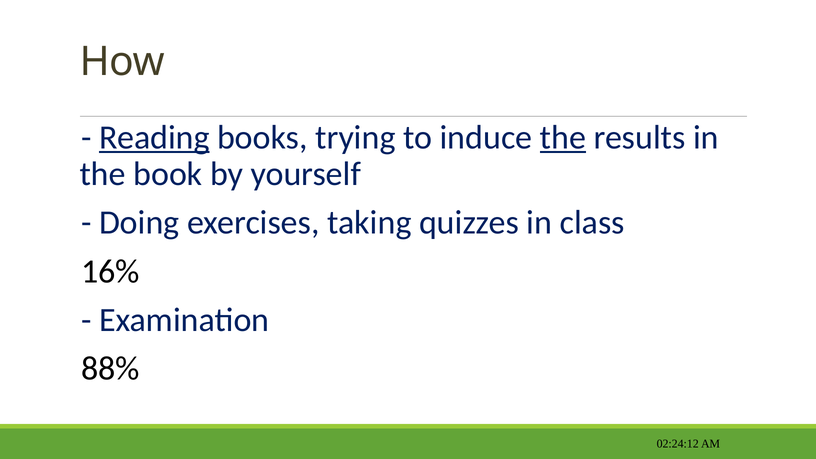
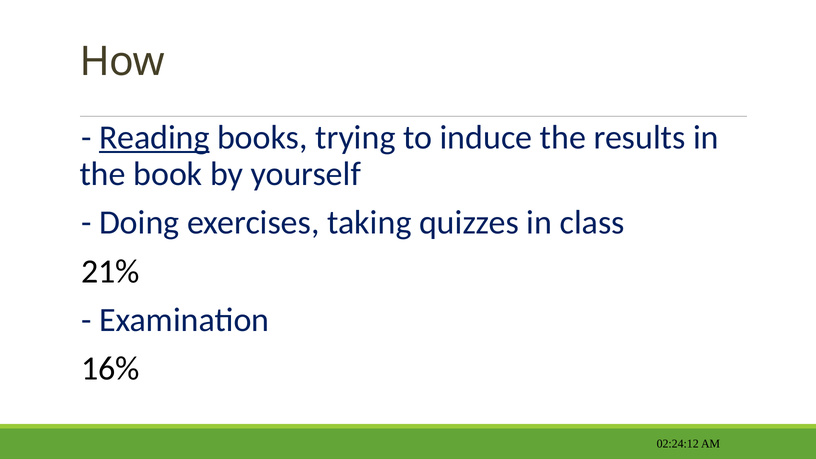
the underline: present -> none (563, 137)
16%: 16% -> 21% (110, 271)
88%: 88% -> 16% (110, 368)
